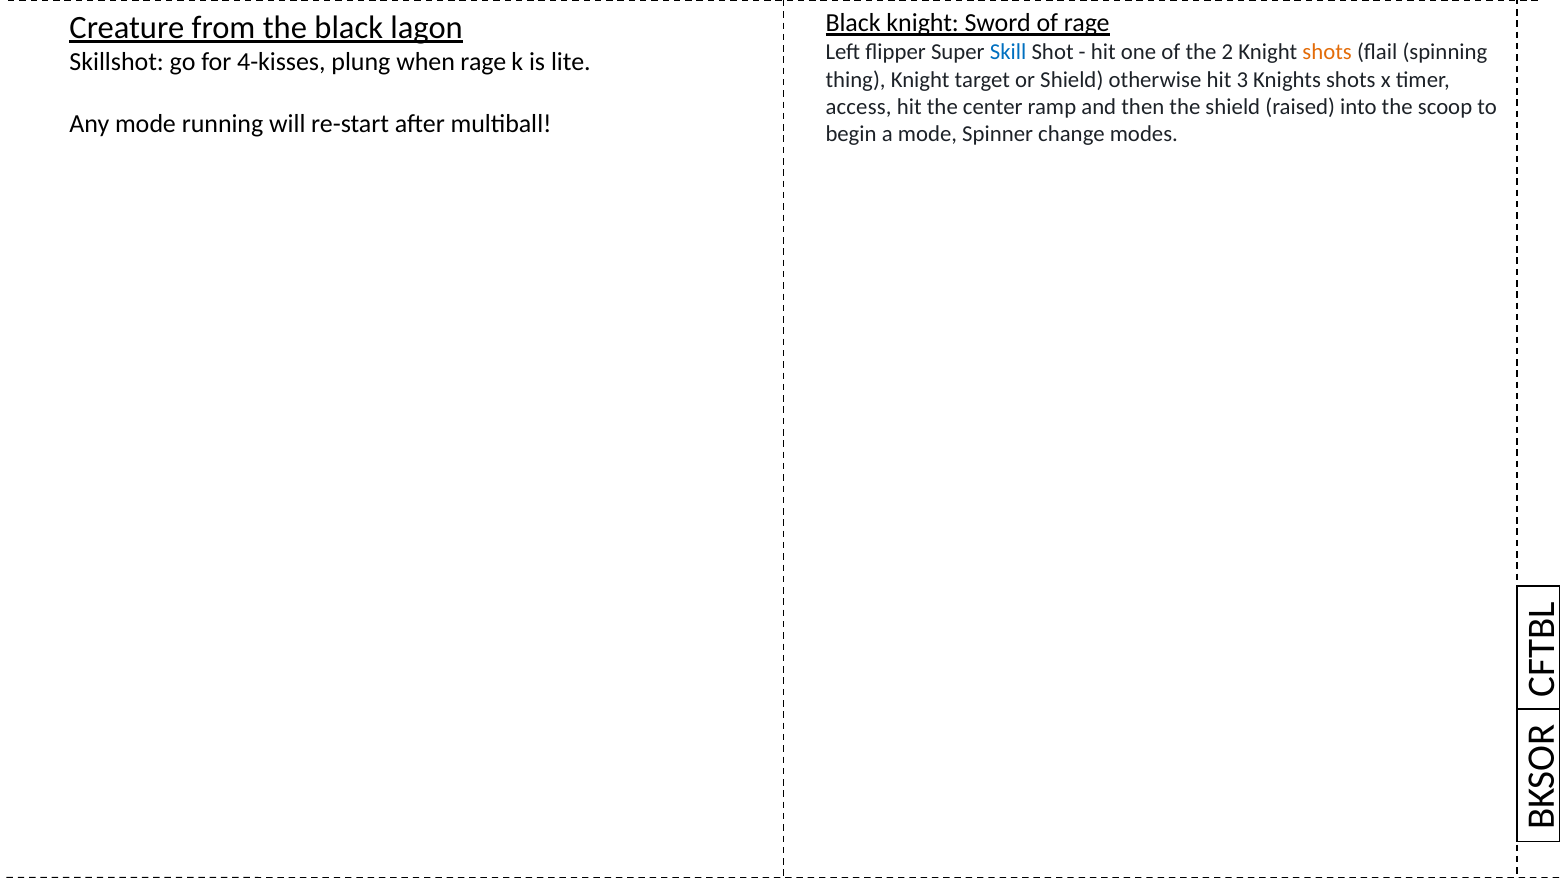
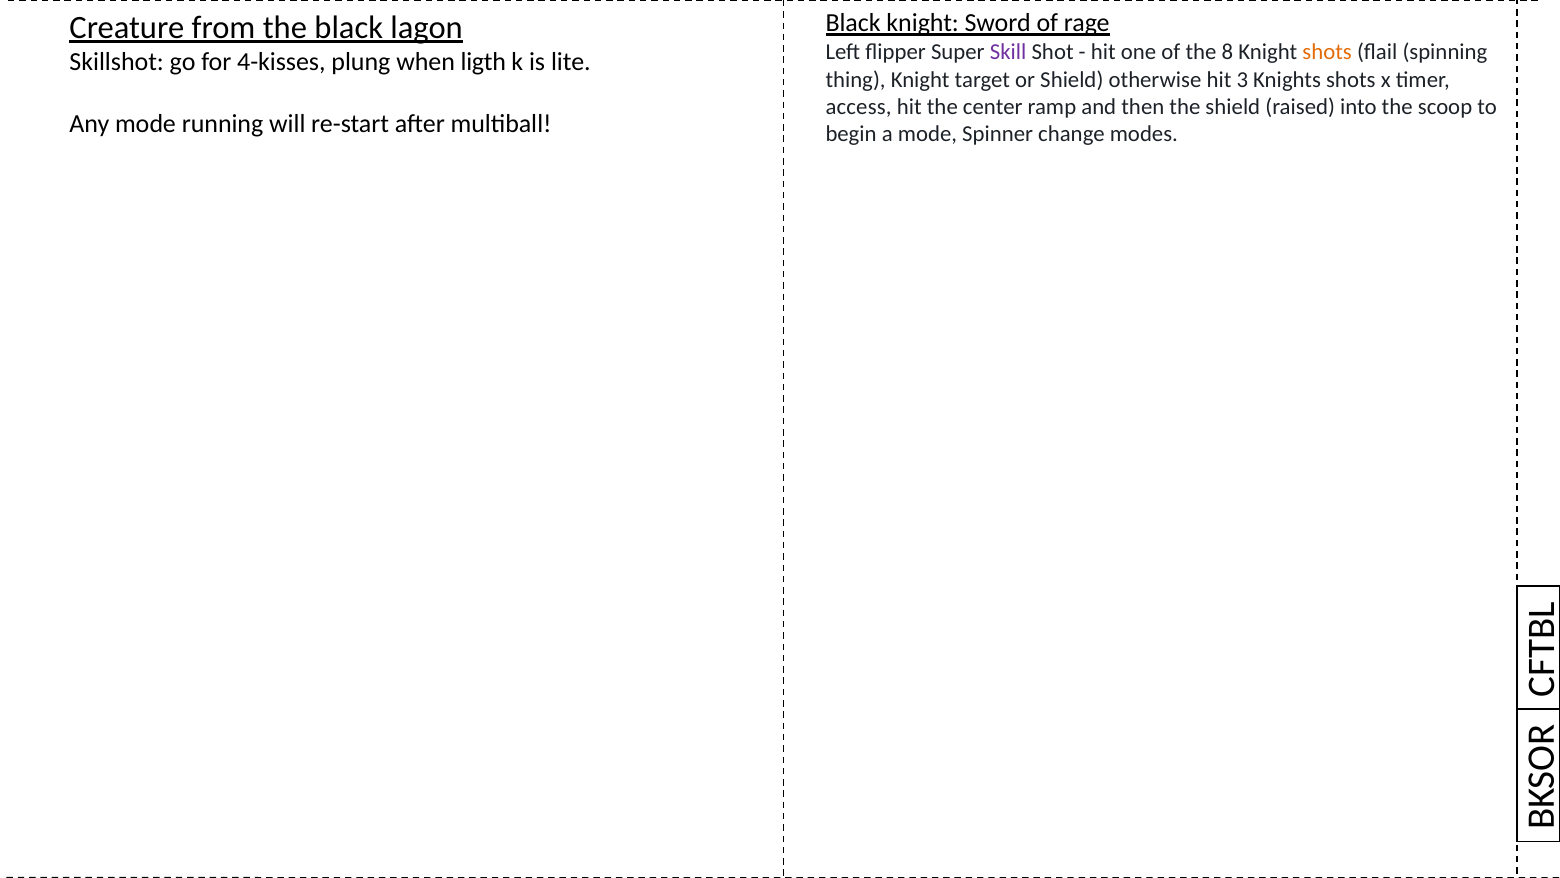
Skill colour: blue -> purple (1008, 52)
2: 2 -> 8 (1227, 52)
when rage: rage -> ligth (483, 62)
